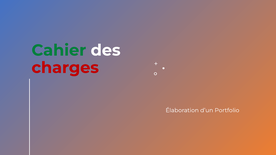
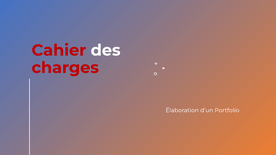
Cahier colour: green -> red (59, 50)
